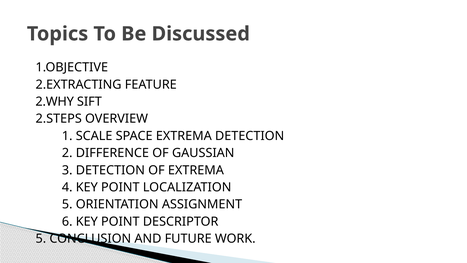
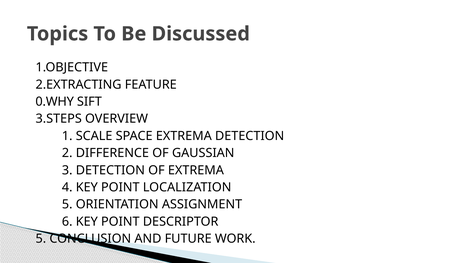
2.WHY: 2.WHY -> 0.WHY (55, 102)
2.STEPS: 2.STEPS -> 3.STEPS (59, 119)
